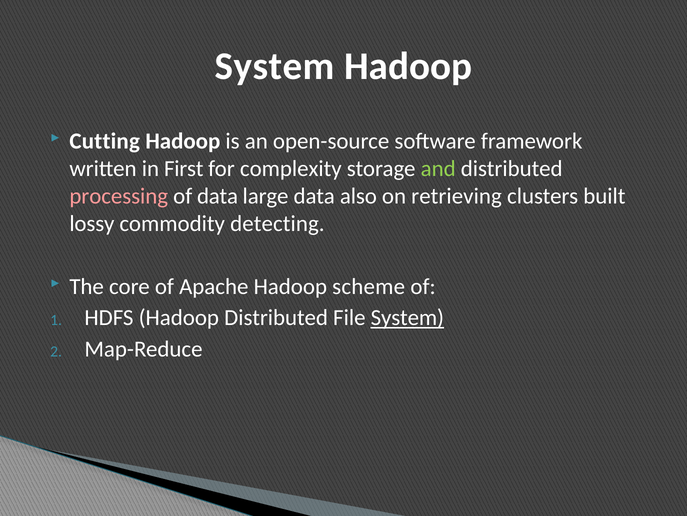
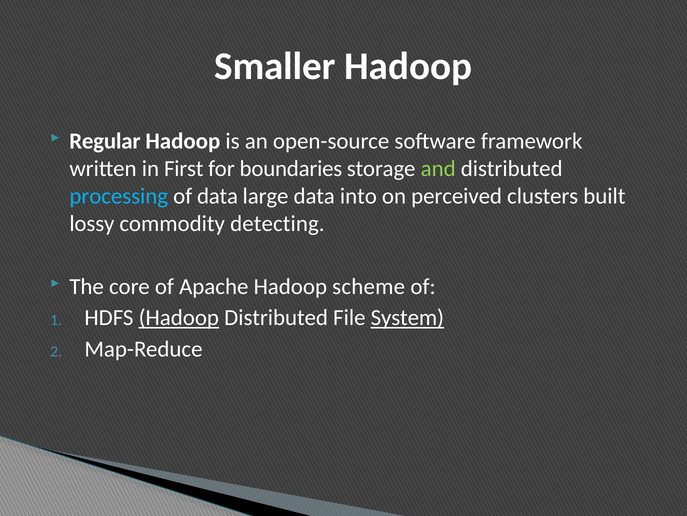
System: System -> Smaller (275, 66)
Cutting: Cutting -> Regular (105, 141)
complexity: complexity -> boundaries (291, 169)
processing colour: pink -> light blue (119, 196)
also: also -> into (358, 196)
retrieving: retrieving -> perceived (457, 196)
Hadoop underline: none -> present (179, 317)
